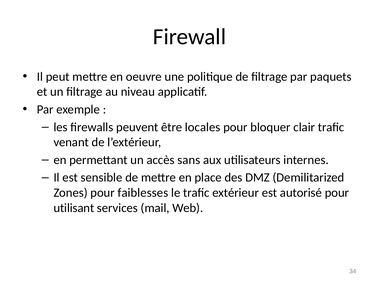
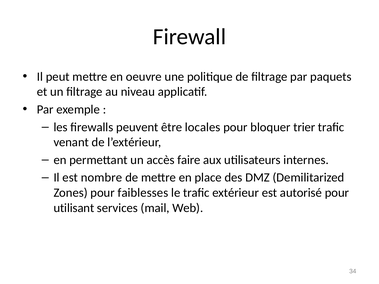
clair: clair -> trier (304, 127)
sans: sans -> faire (189, 160)
sensible: sensible -> nombre (101, 178)
